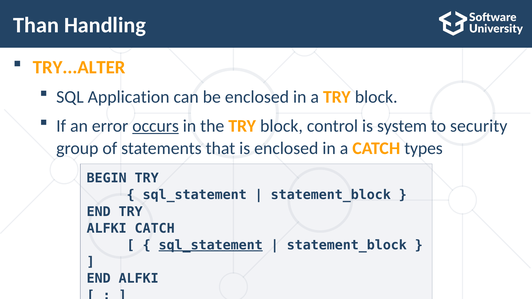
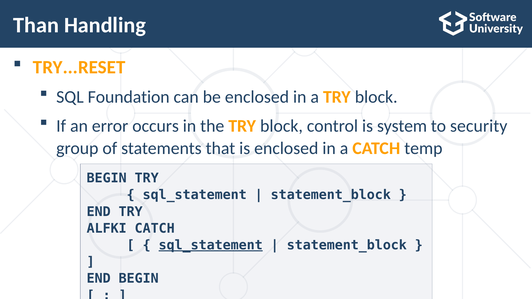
TRY...ALTER: TRY...ALTER -> TRY...RESET (79, 67)
Application: Application -> Foundation (129, 97)
occurs underline: present -> none (156, 126)
types: types -> temp (423, 148)
END ALFKI: ALFKI -> BEGIN (139, 279)
